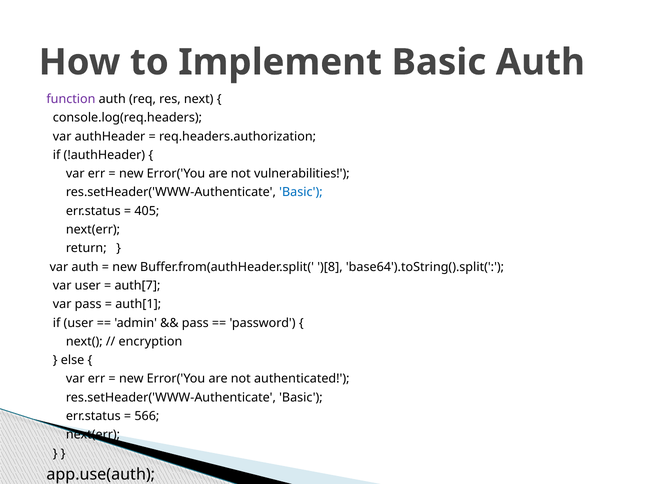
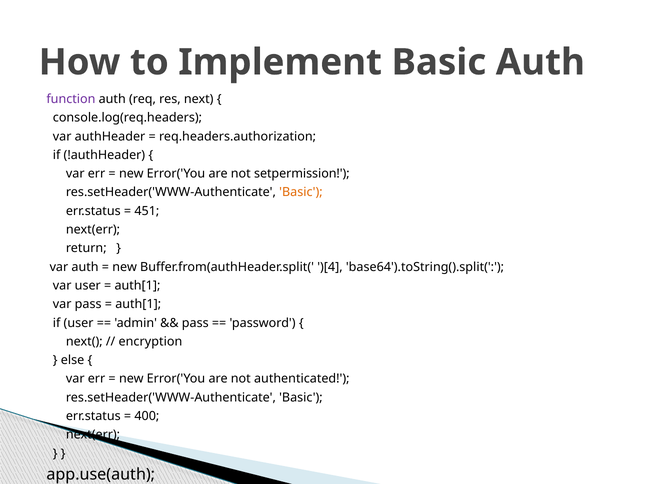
vulnerabilities: vulnerabilities -> setpermission (302, 174)
Basic colour: blue -> orange (301, 192)
405: 405 -> 451 (147, 211)
)[8: )[8 -> )[4 (330, 267)
auth[7: auth[7 -> auth[1 (137, 285)
566: 566 -> 400 (147, 416)
